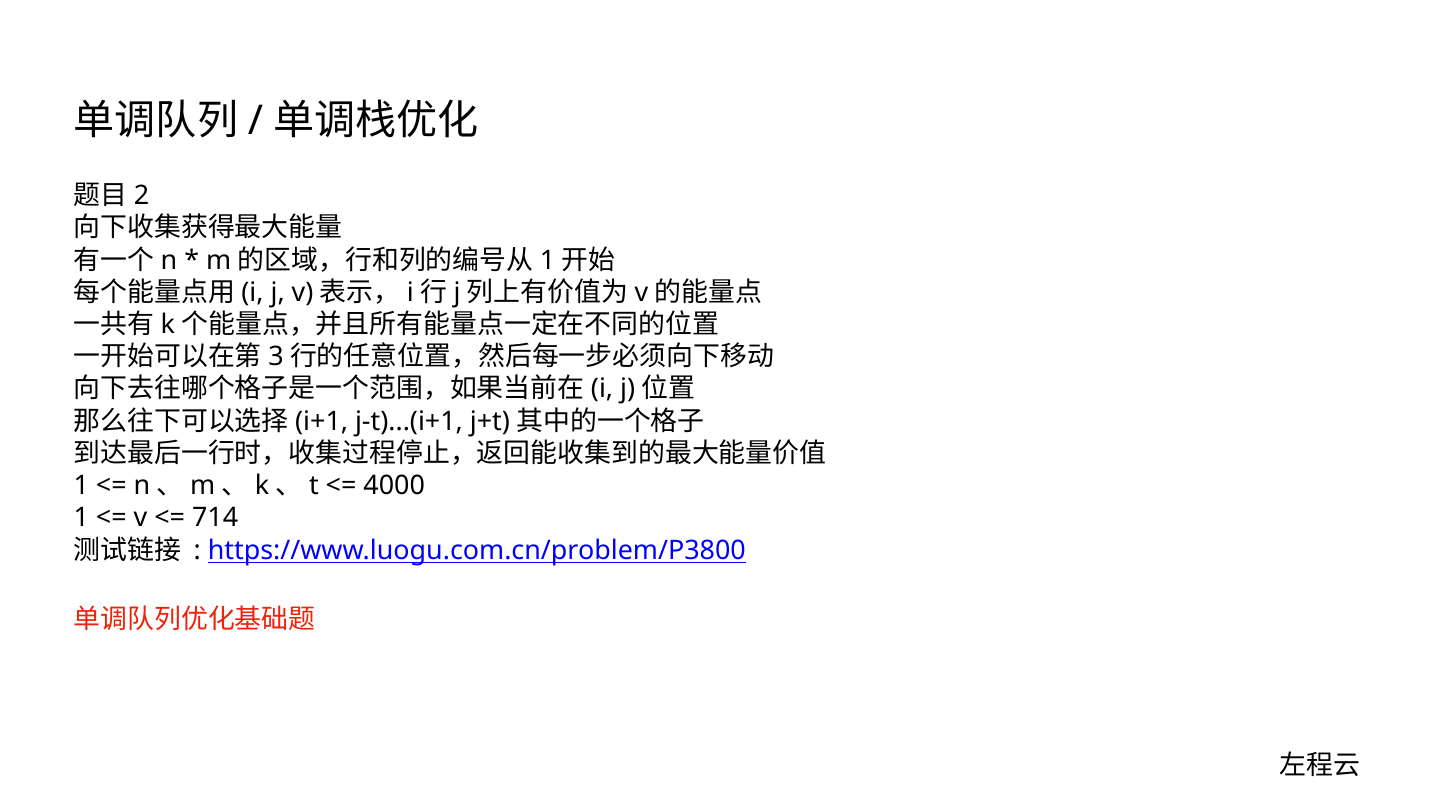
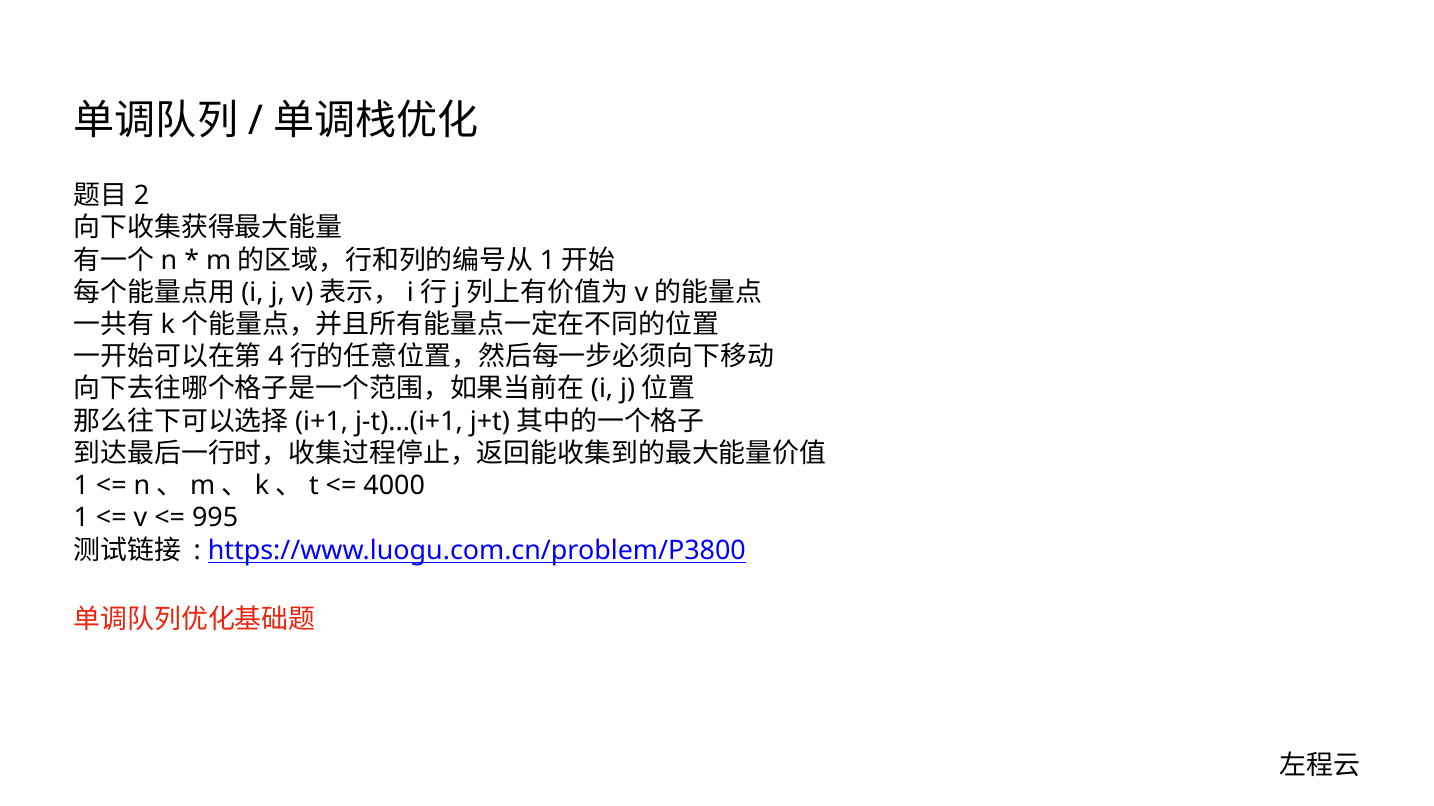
3: 3 -> 4 (276, 357)
714: 714 -> 995 (215, 518)
